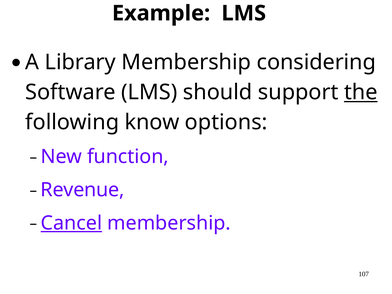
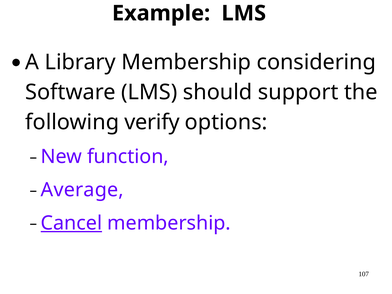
the underline: present -> none (361, 92)
know: know -> verify (152, 122)
Revenue: Revenue -> Average (82, 190)
